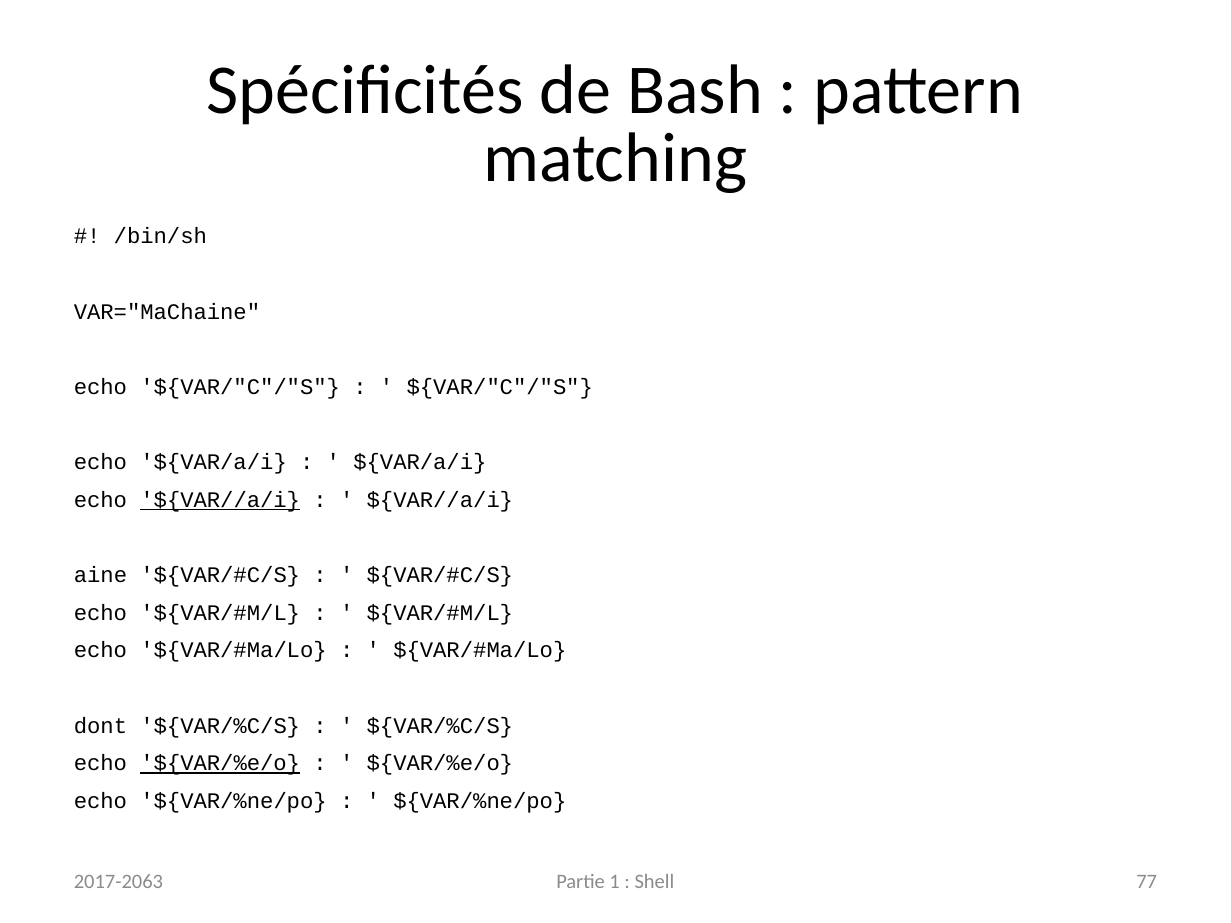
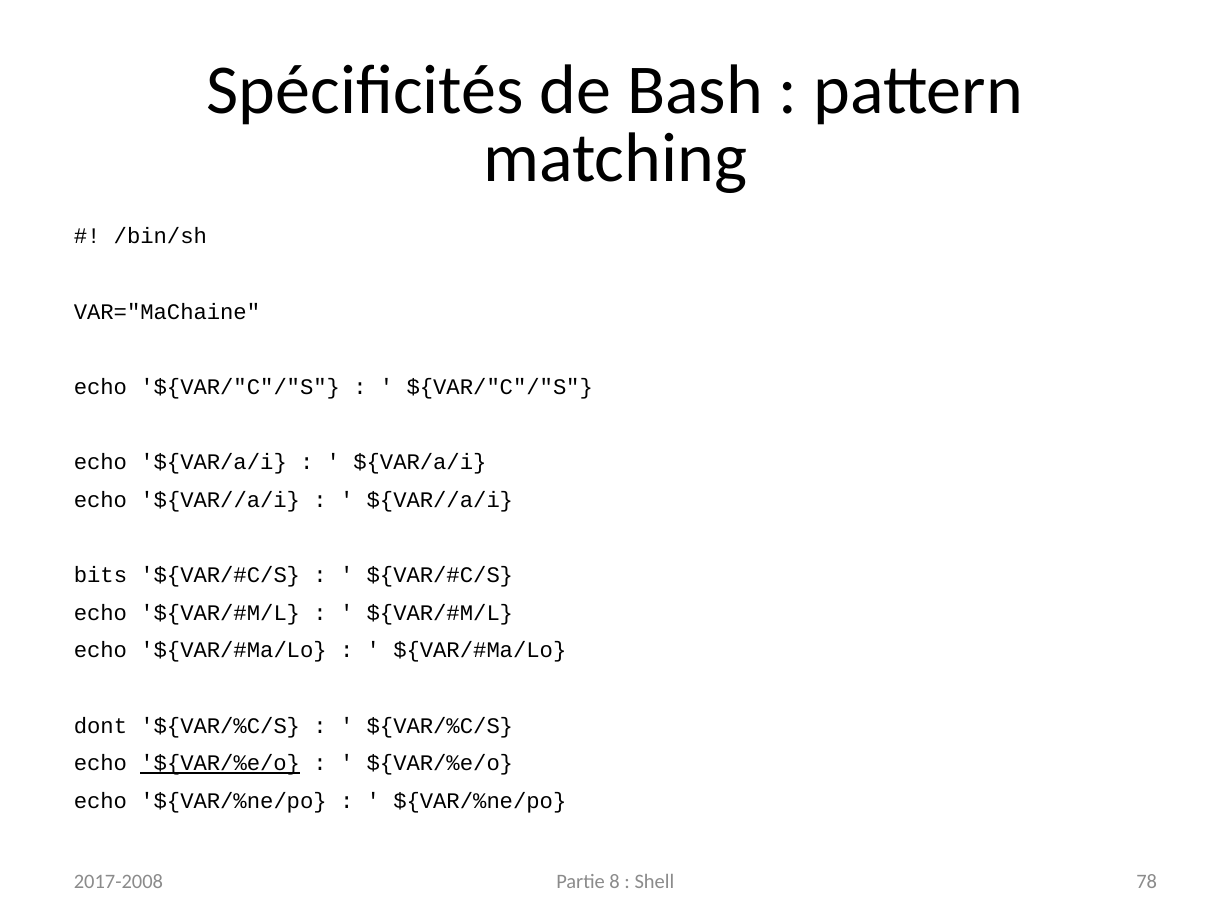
${VAR//a/i underline: present -> none (220, 500)
aine: aine -> bits (100, 575)
1: 1 -> 8 (615, 881)
77: 77 -> 78 (1147, 881)
2017-2063: 2017-2063 -> 2017-2008 (118, 882)
